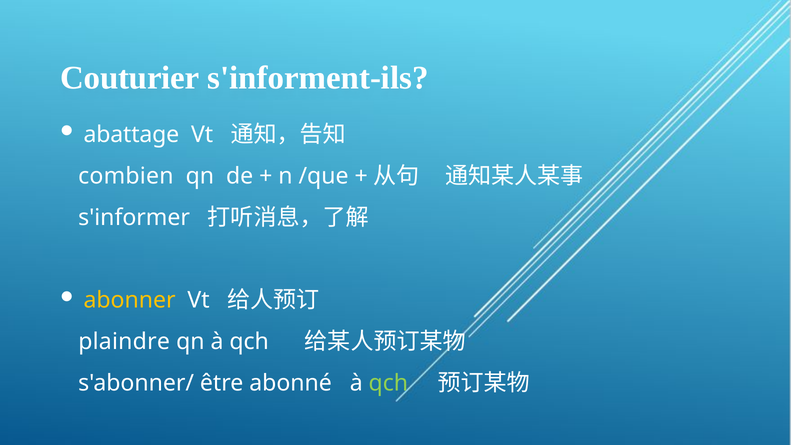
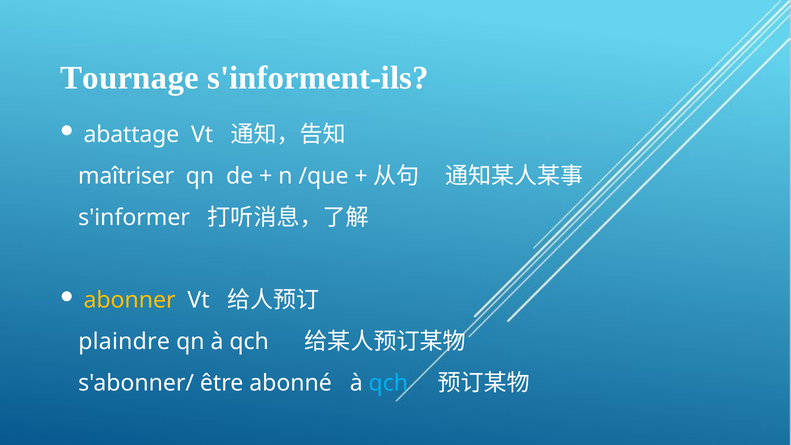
Couturier: Couturier -> Tournage (130, 78)
combien: combien -> maîtriser (126, 176)
qch colour: light green -> light blue (388, 383)
